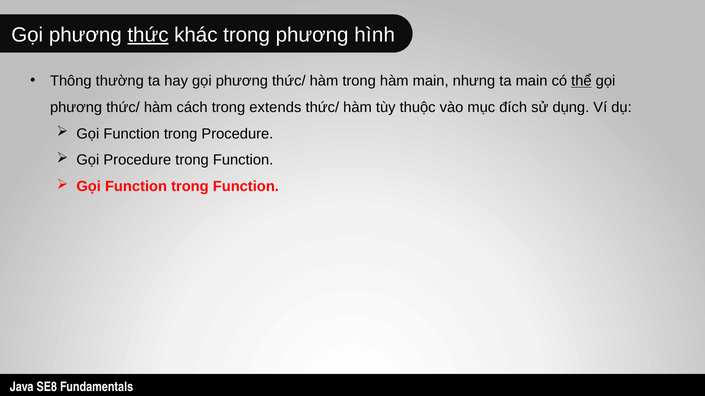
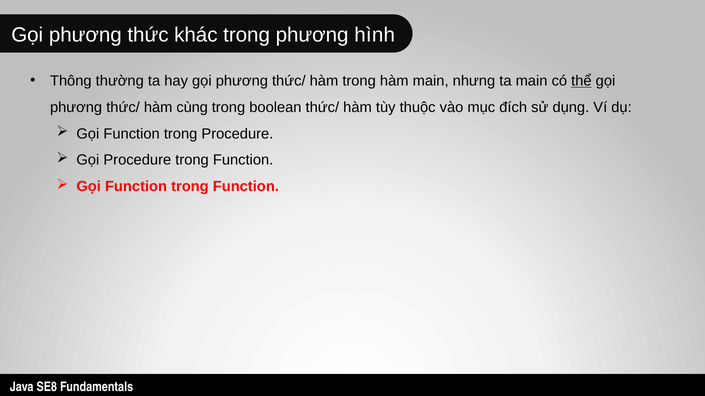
thức underline: present -> none (148, 35)
cách: cách -> cùng (192, 107)
extends: extends -> boolean (275, 107)
